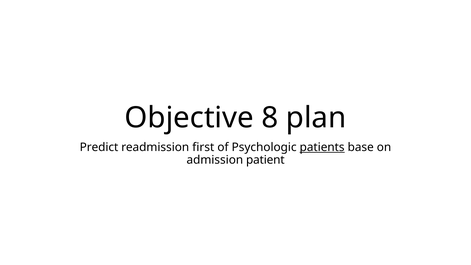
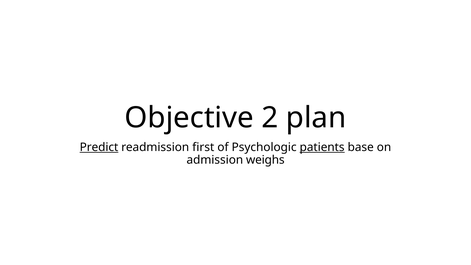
8: 8 -> 2 (270, 118)
Predict underline: none -> present (99, 147)
patient: patient -> weighs (265, 160)
